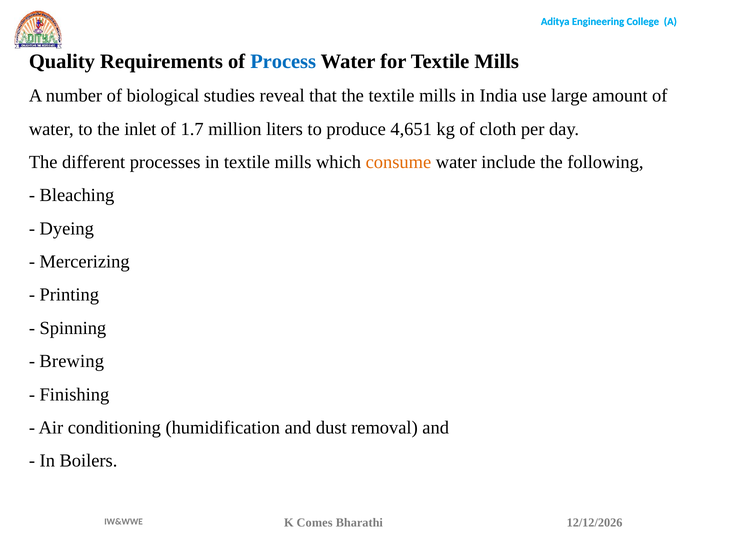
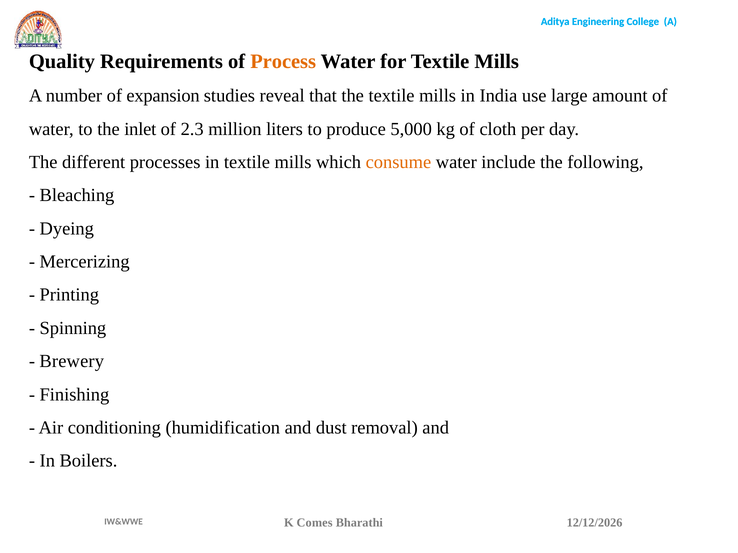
Process colour: blue -> orange (283, 62)
biological: biological -> expansion (163, 96)
1.7: 1.7 -> 2.3 (192, 129)
4,651: 4,651 -> 5,000 (411, 129)
Brewing: Brewing -> Brewery (72, 362)
